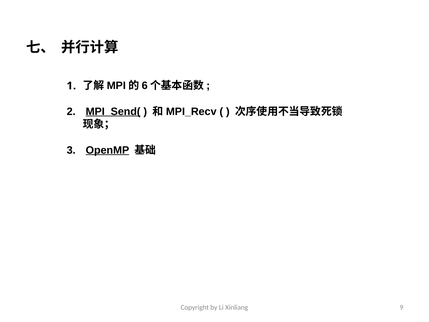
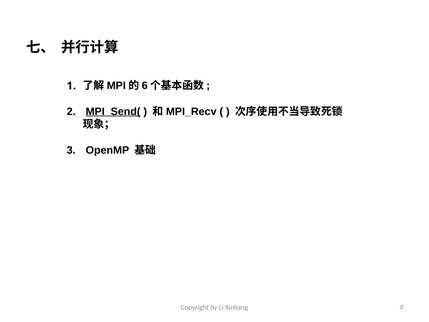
OpenMP underline: present -> none (107, 150)
